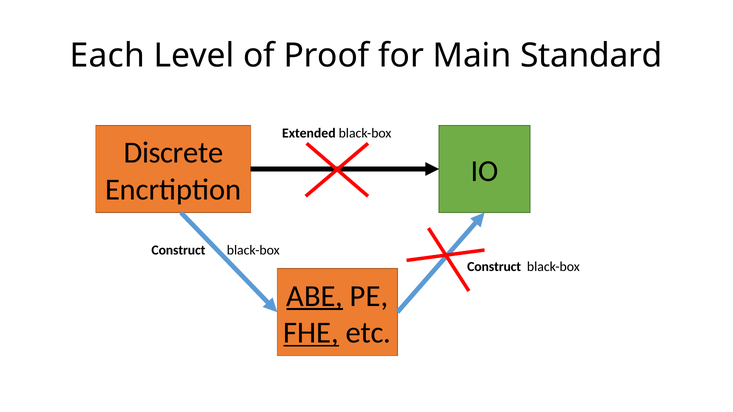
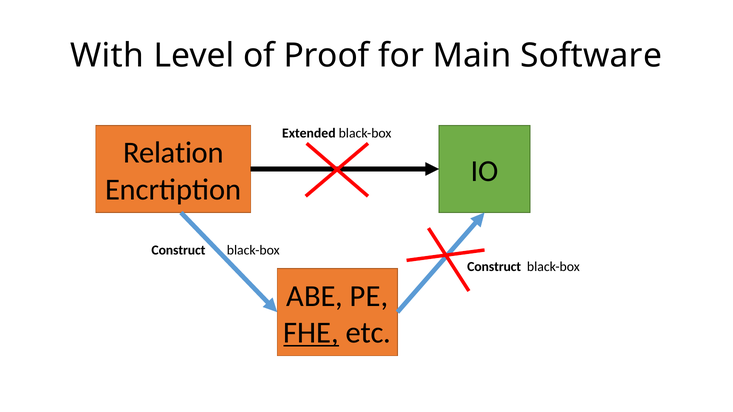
Each: Each -> With (107, 56)
Standard: Standard -> Software (591, 56)
Discrete: Discrete -> Relation (173, 153)
ABE underline: present -> none (315, 296)
